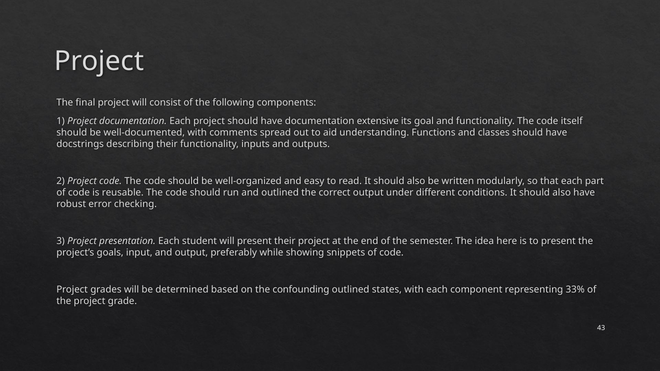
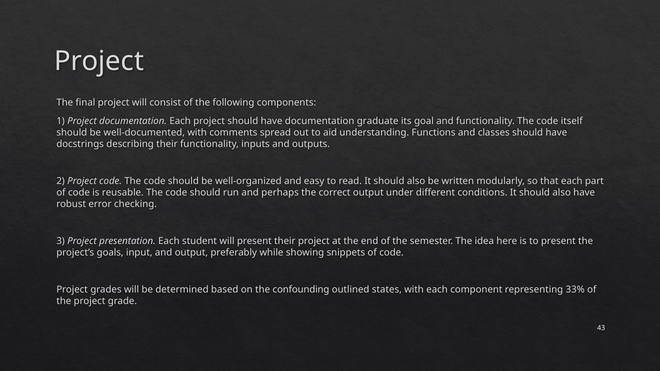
extensive: extensive -> graduate (378, 121)
and outlined: outlined -> perhaps (280, 193)
